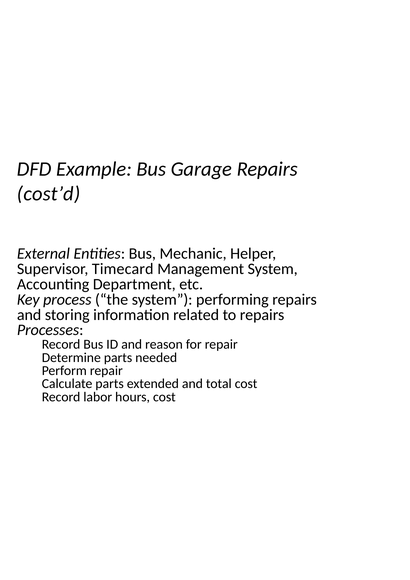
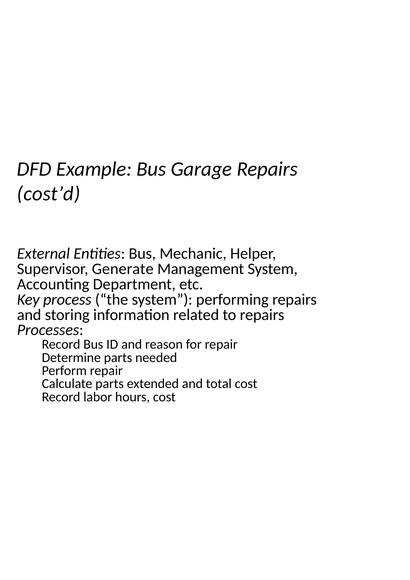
Timecard: Timecard -> Generate (123, 269)
